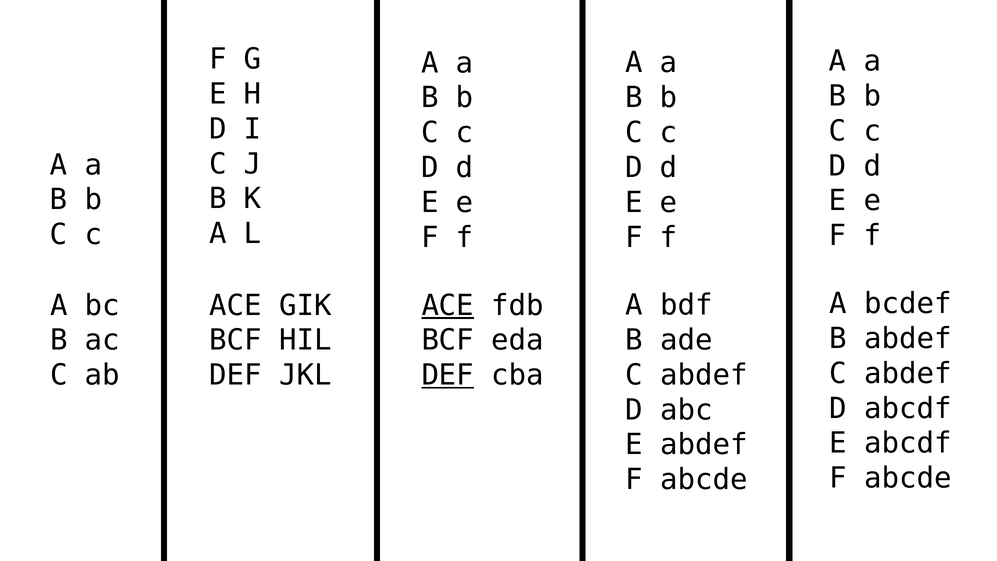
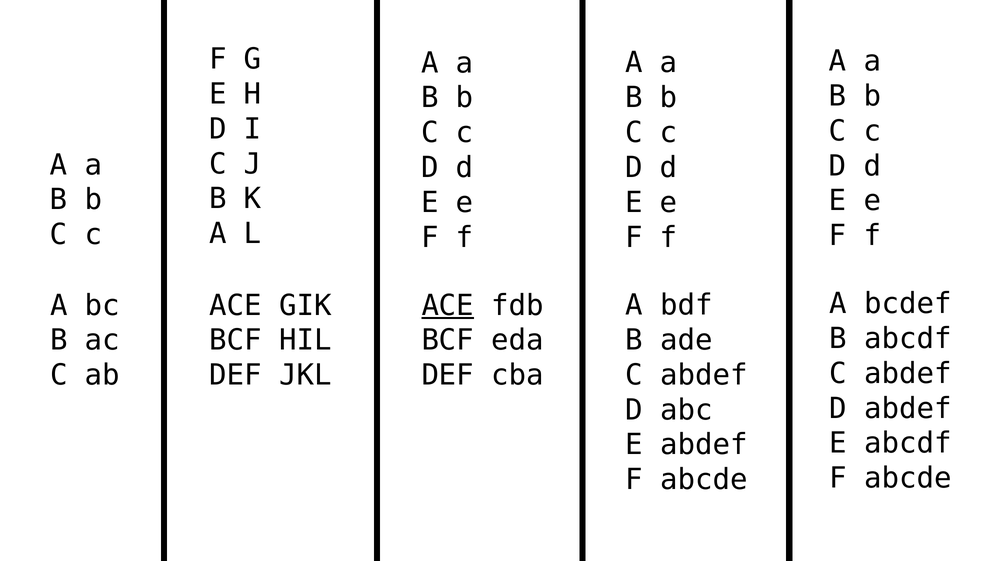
B abdef: abdef -> abcdf (908, 338)
DEF underline: present -> none (448, 375)
D abcdf: abcdf -> abdef (908, 408)
